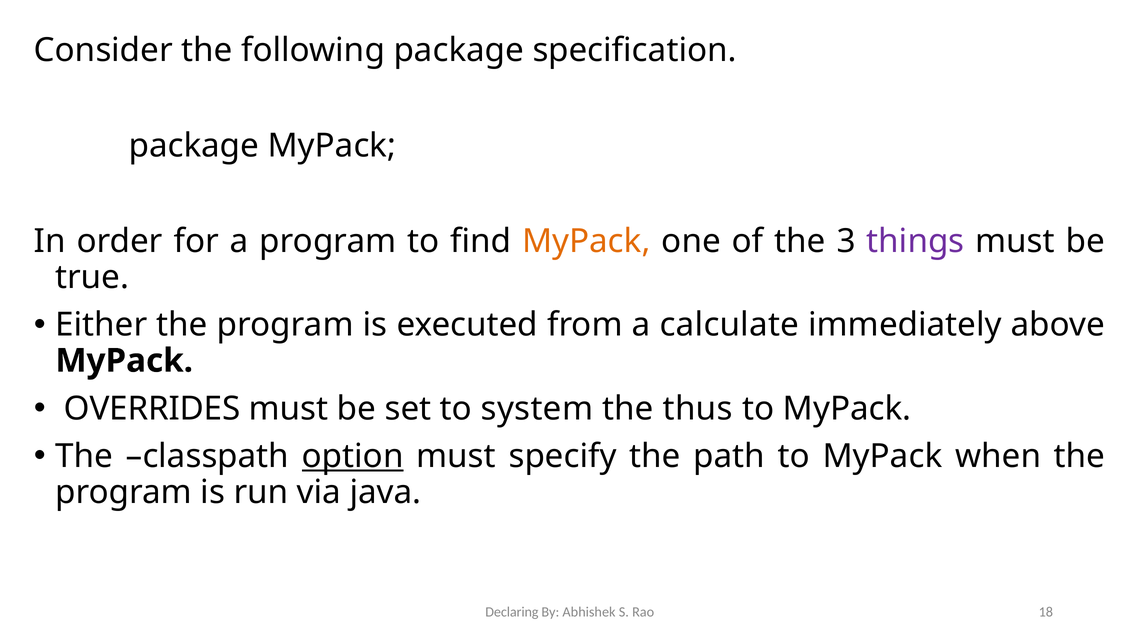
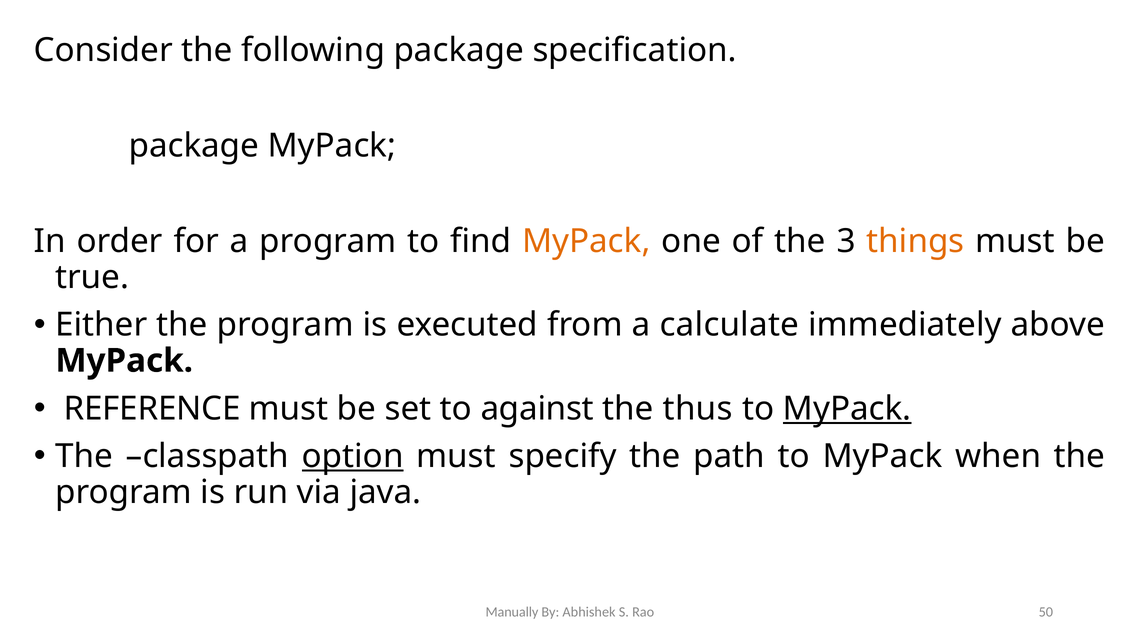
things colour: purple -> orange (915, 241)
OVERRIDES: OVERRIDES -> REFERENCE (152, 409)
system: system -> against (537, 409)
MyPack underline: none -> present (847, 409)
Declaring: Declaring -> Manually (512, 612)
18: 18 -> 50 (1046, 612)
